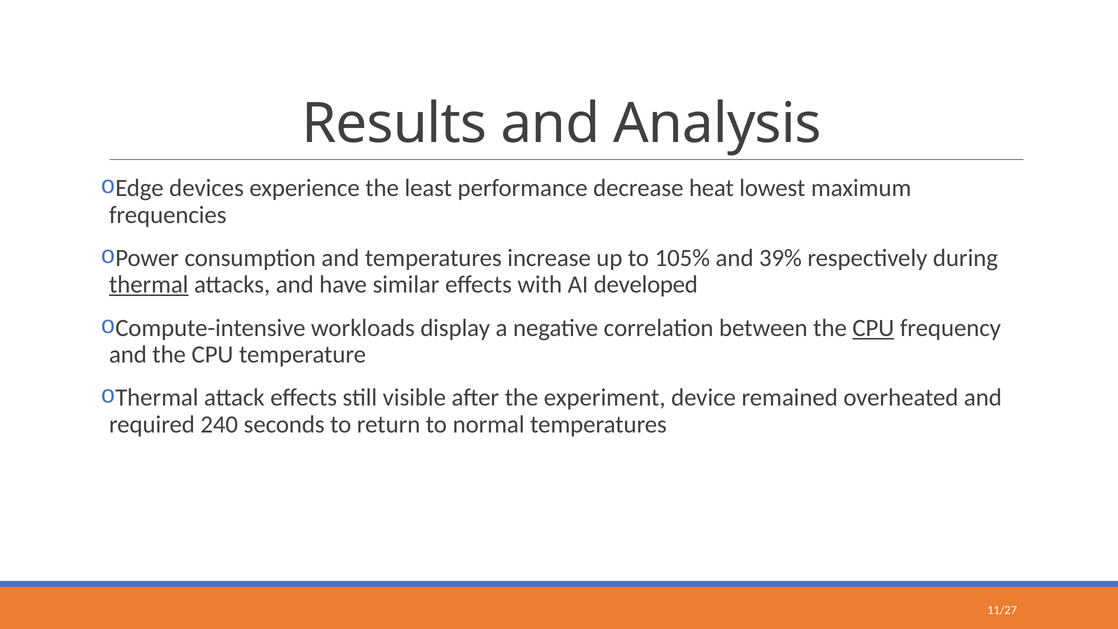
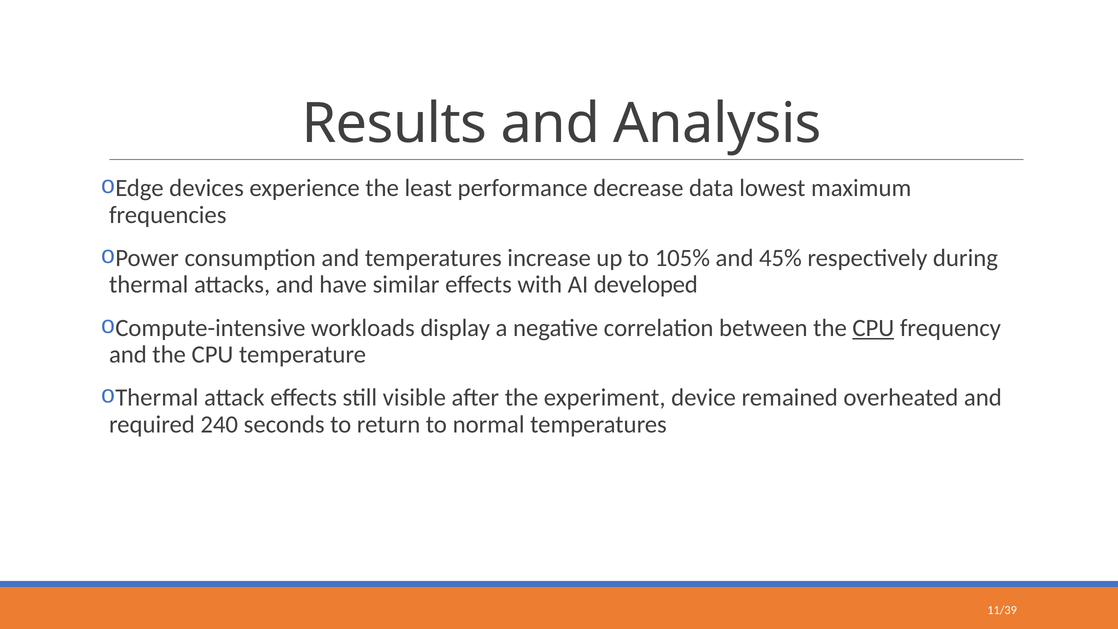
heat: heat -> data (711, 188)
39%: 39% -> 45% (780, 258)
thermal underline: present -> none (149, 285)
11/27: 11/27 -> 11/39 (1002, 610)
